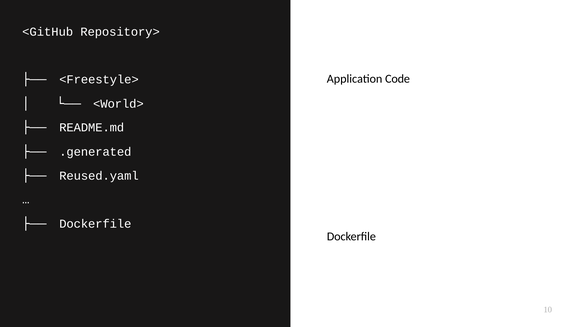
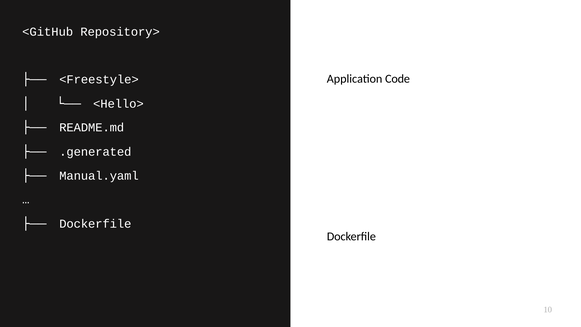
<World>: <World> -> <Hello> (118, 104)
Reused.yaml: Reused.yaml -> Manual.yaml (99, 176)
